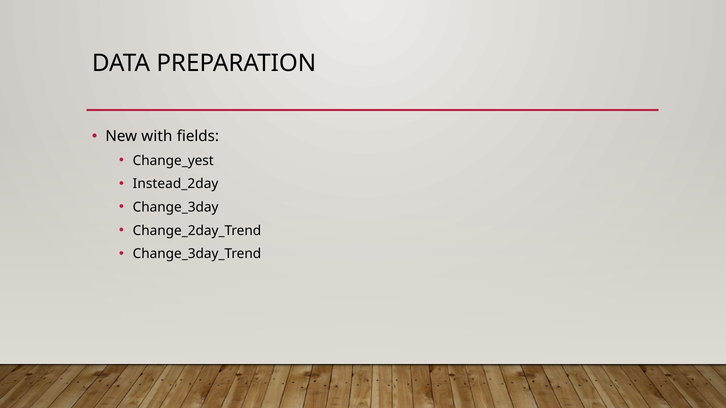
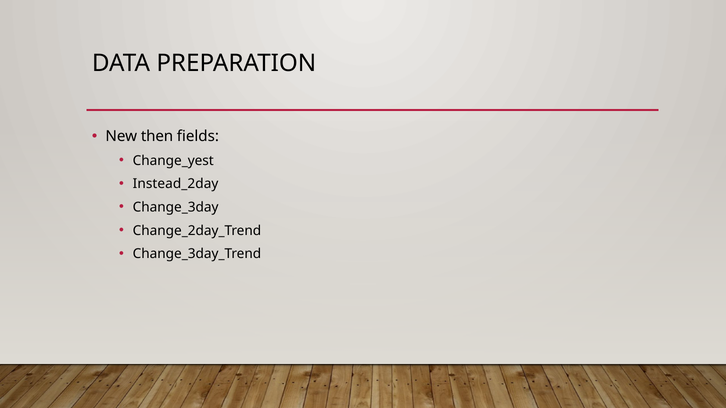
with: with -> then (157, 137)
